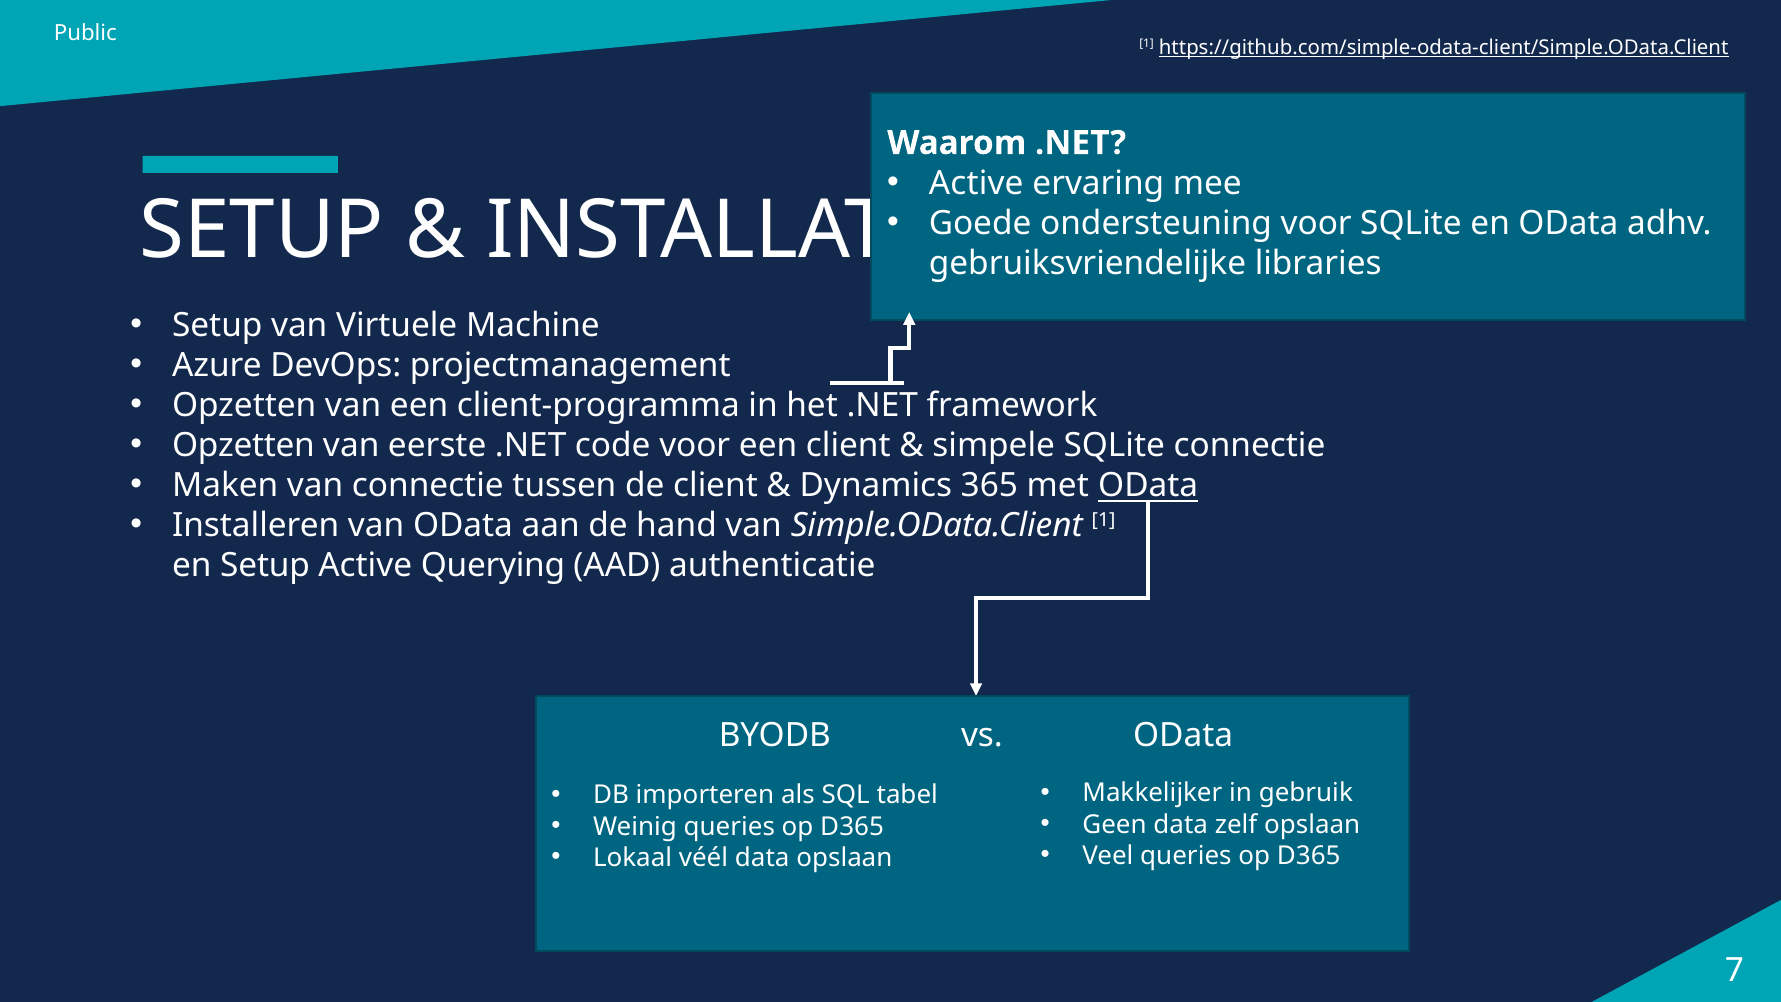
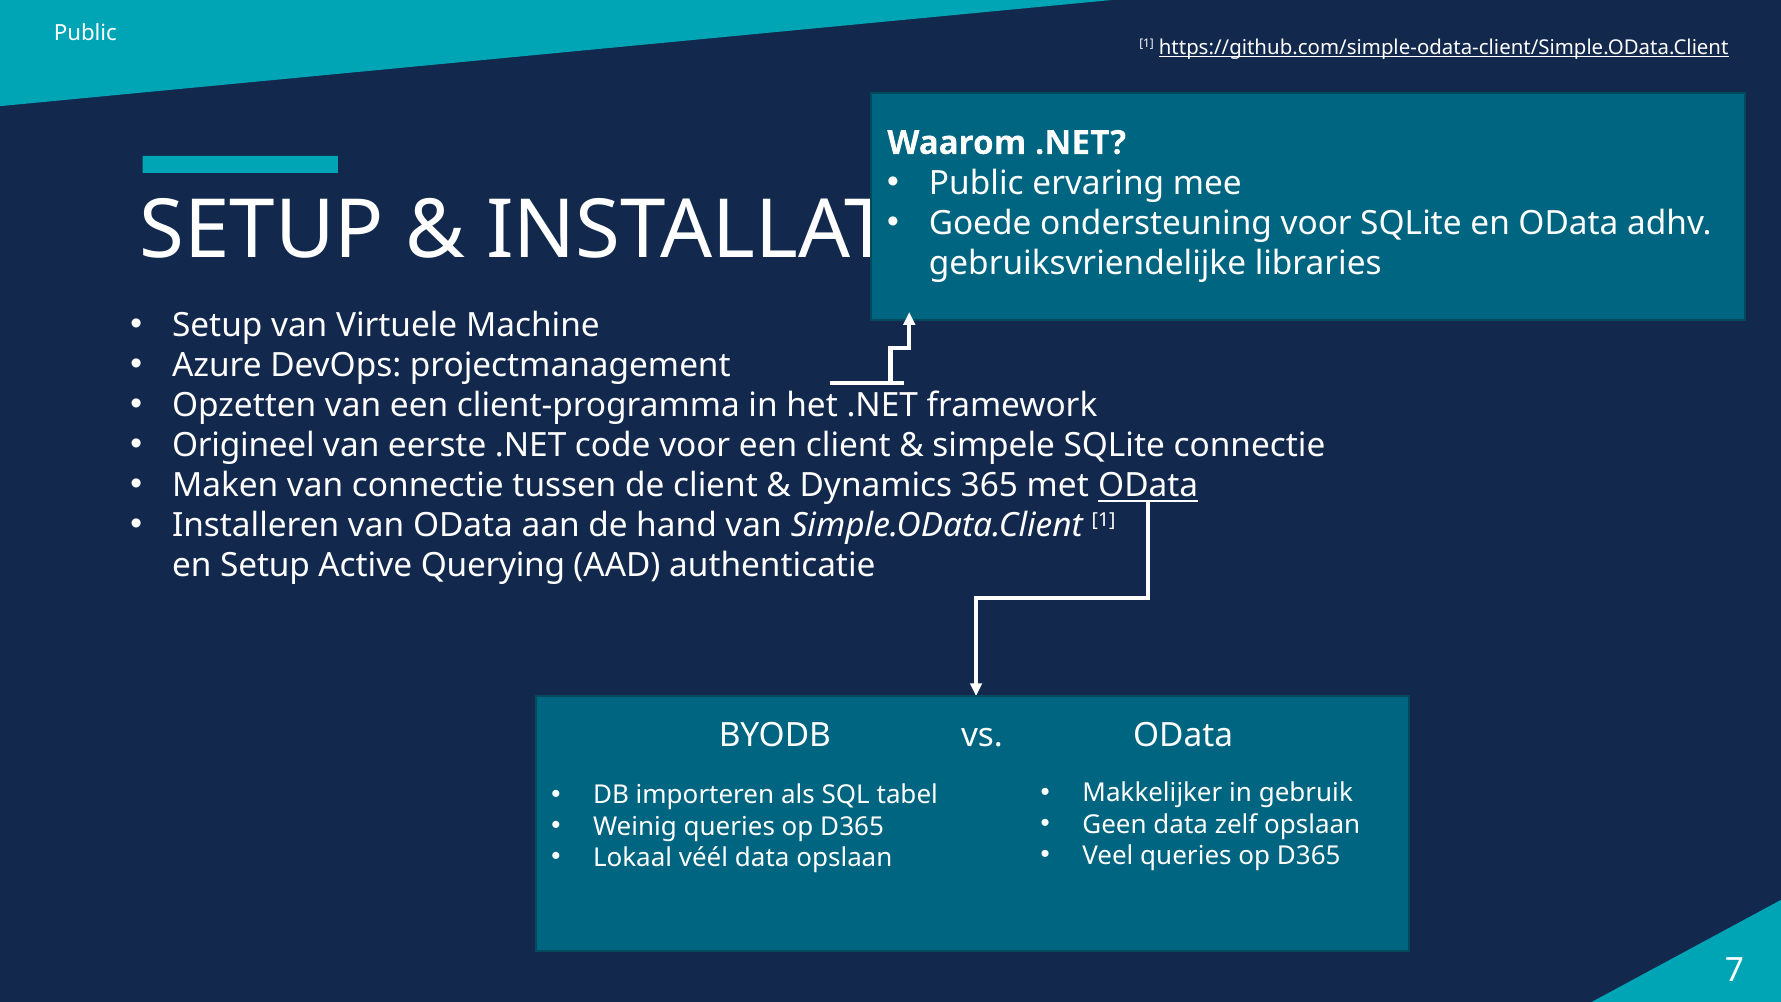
Active: Active -> Public (976, 183)
Opzetten: Opzetten -> Origineel (243, 445)
